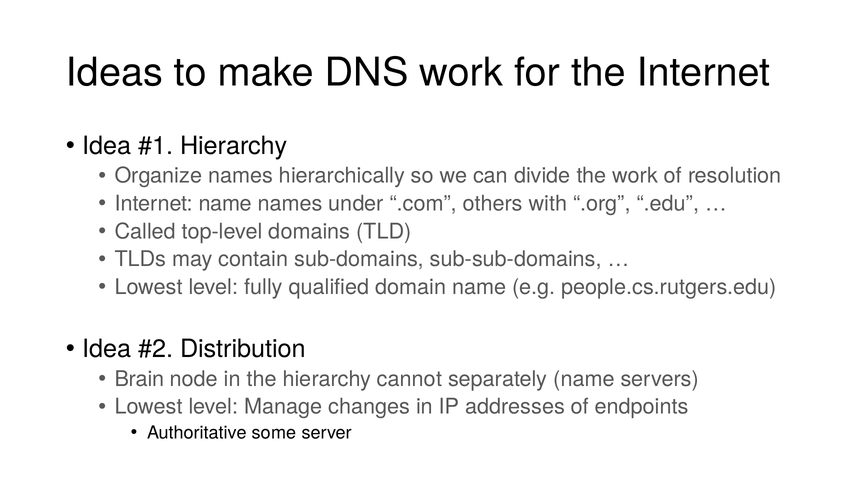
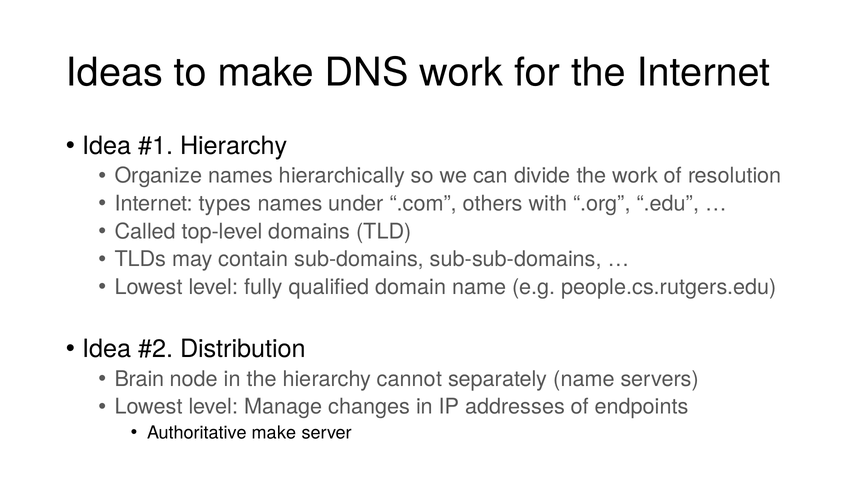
Internet name: name -> types (225, 204)
Authoritative some: some -> make (274, 433)
